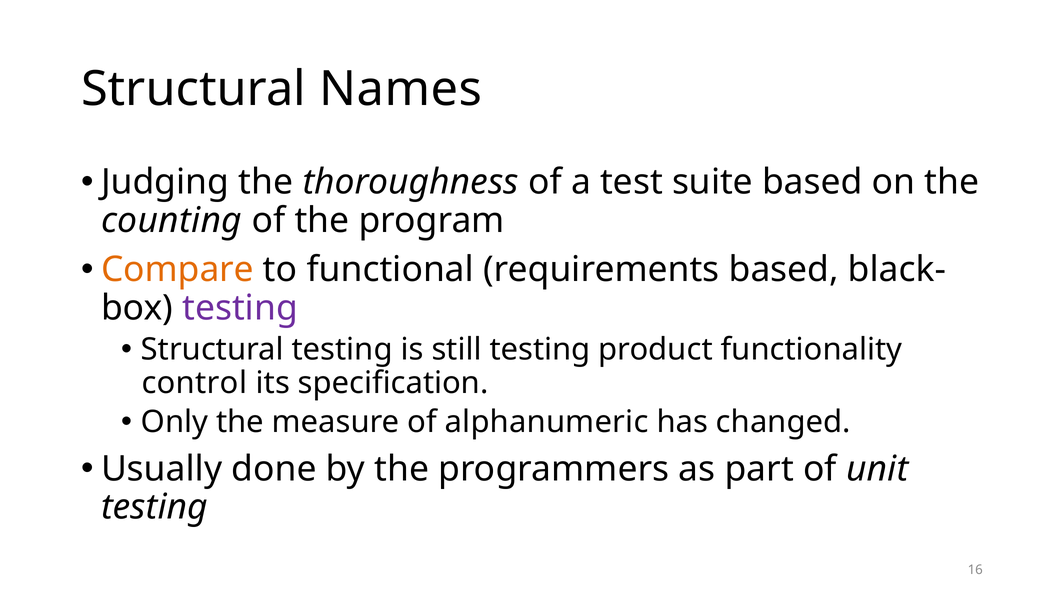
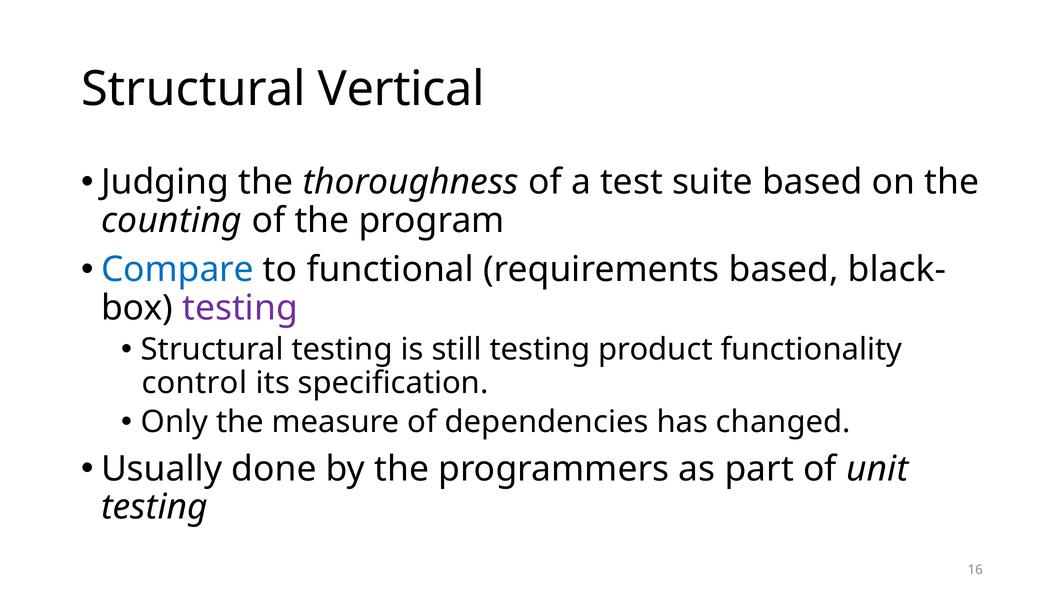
Names: Names -> Vertical (401, 89)
Compare colour: orange -> blue (177, 270)
alphanumeric: alphanumeric -> dependencies (547, 422)
